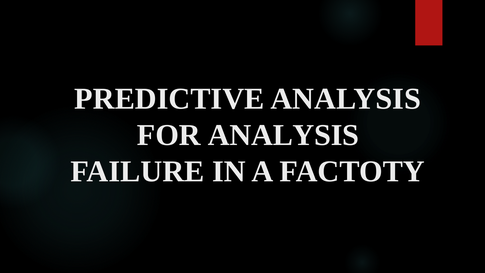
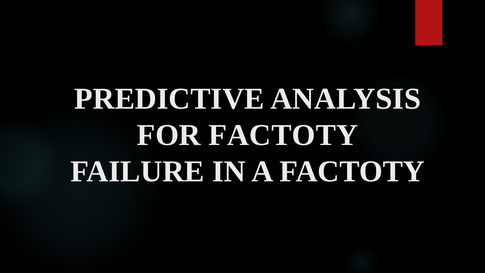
FOR ANALYSIS: ANALYSIS -> FACTOTY (283, 135)
